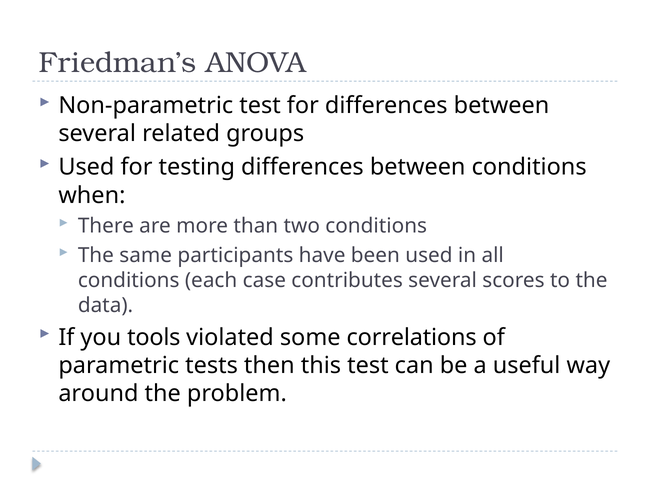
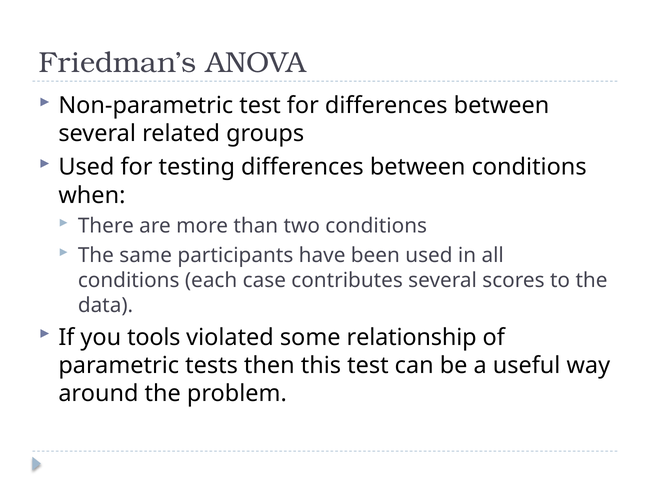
correlations: correlations -> relationship (412, 338)
